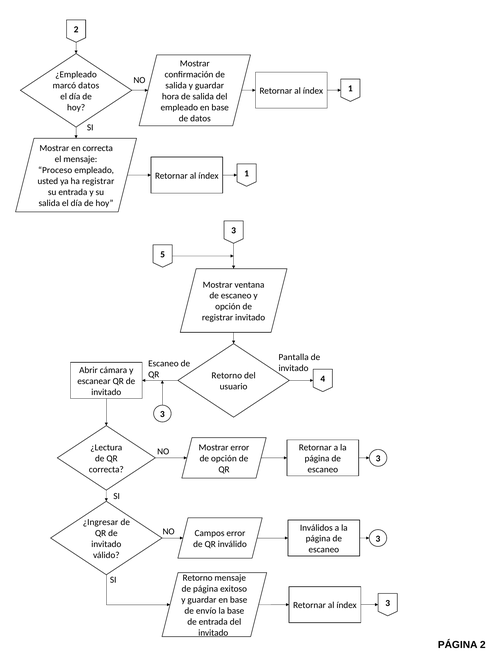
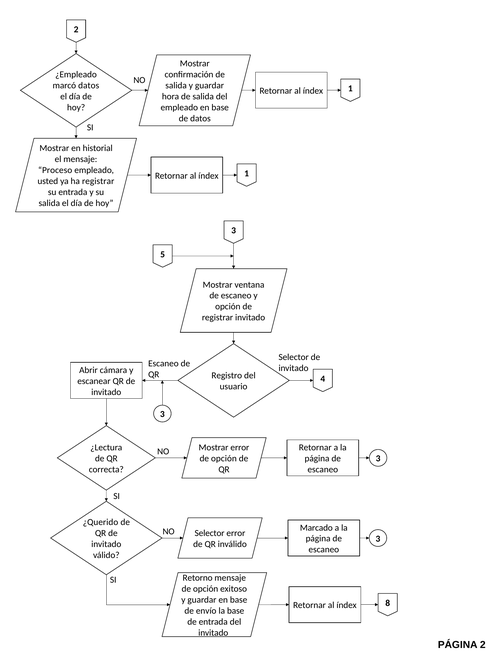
en correcta: correcta -> historial (98, 148)
Pantalla: Pantalla -> Selector (294, 358)
Retorno: Retorno -> Registro (227, 376)
¿Ingresar: ¿Ingresar -> ¿Querido (101, 523)
Inválidos: Inválidos -> Marcado (316, 528)
Campos: Campos -> Selector (210, 534)
página: página -> opción (206, 590)
índex 3: 3 -> 8 (388, 604)
